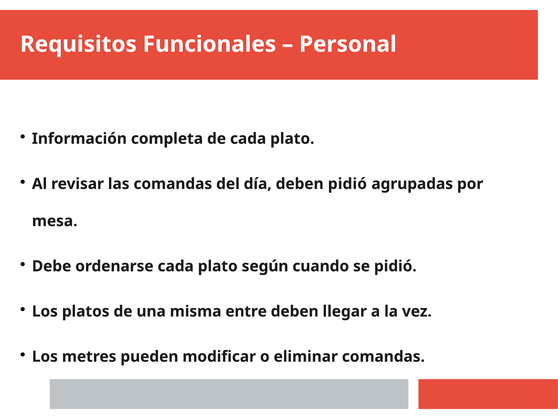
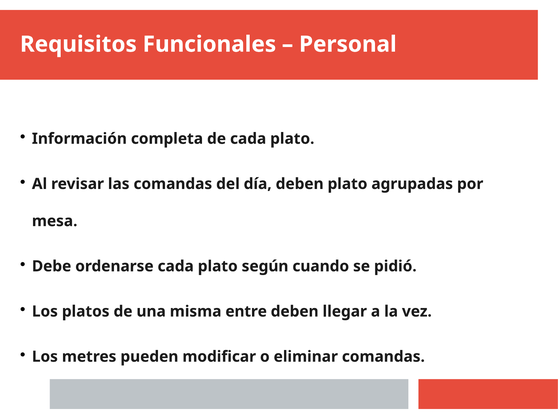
deben pidió: pidió -> plato (347, 184)
